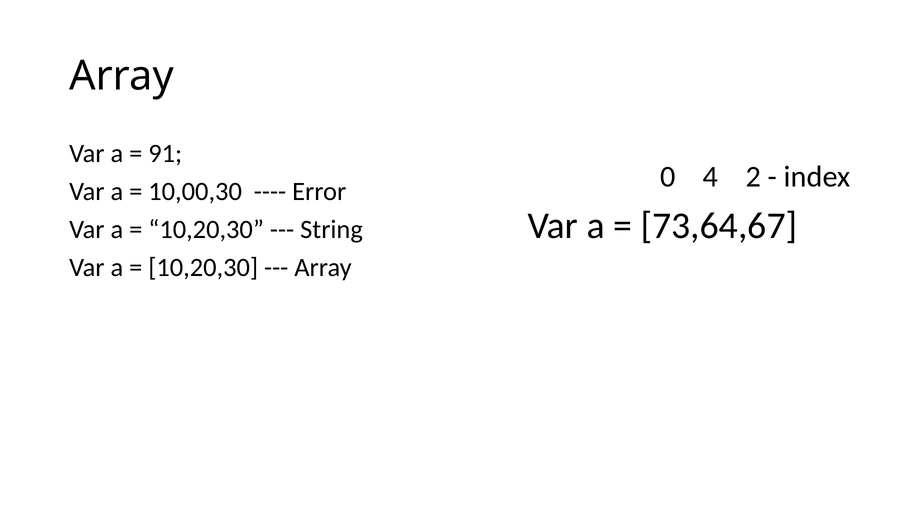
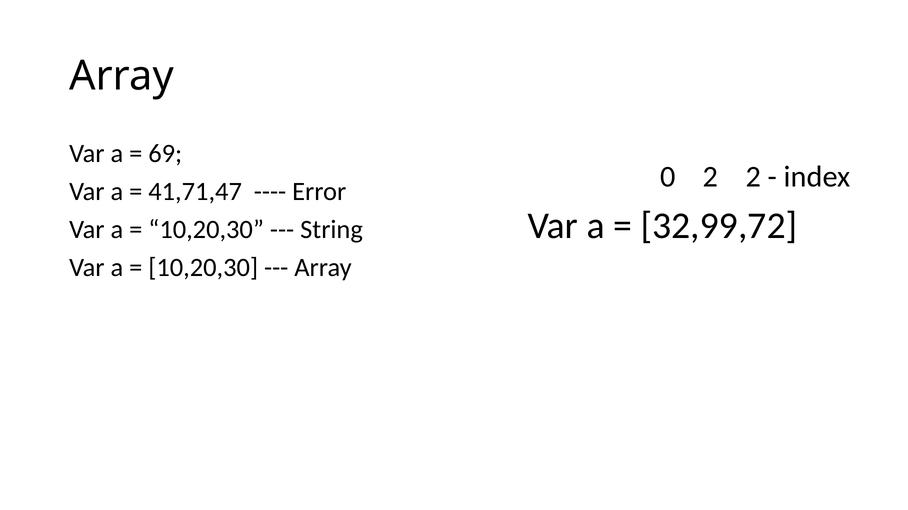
91: 91 -> 69 (165, 154)
0 4: 4 -> 2 (711, 177)
10,00,30: 10,00,30 -> 41,71,47 (195, 192)
73,64,67: 73,64,67 -> 32,99,72 (719, 226)
